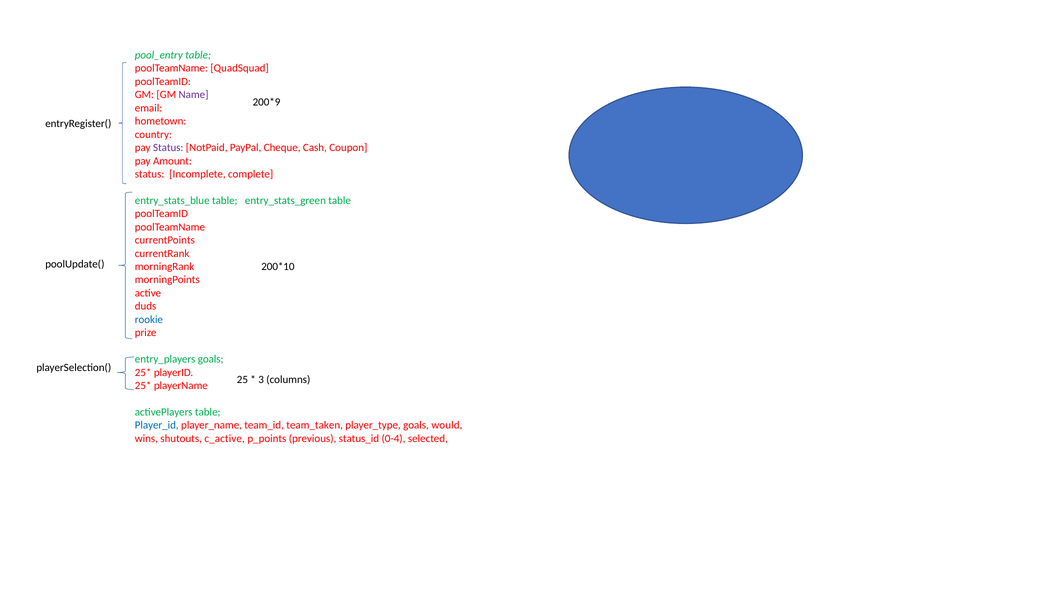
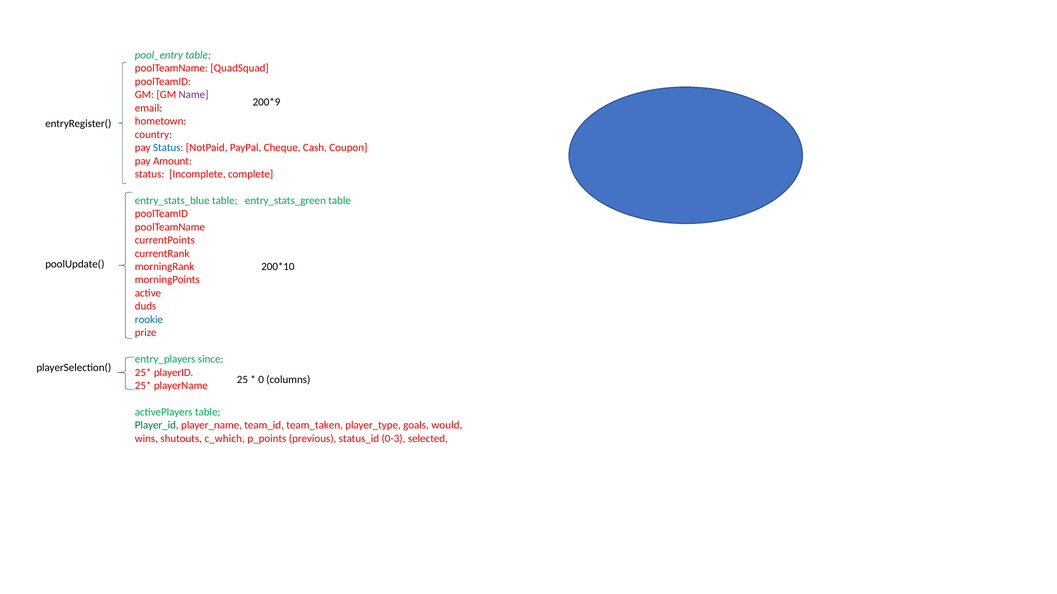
Status colour: purple -> blue (168, 148)
entry_players goals: goals -> since (211, 360)
3: 3 -> 0 (261, 380)
Player_id colour: blue -> green (157, 426)
c_active: c_active -> c_which (225, 439)
0-4: 0-4 -> 0-3 (393, 439)
